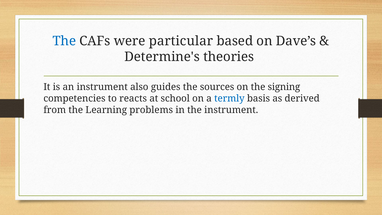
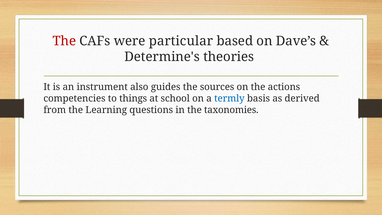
The colour: blue -> red (64, 41)
signing: signing -> actions (284, 87)
reacts: reacts -> things (133, 98)
problems: problems -> questions (151, 110)
the instrument: instrument -> taxonomies (231, 110)
